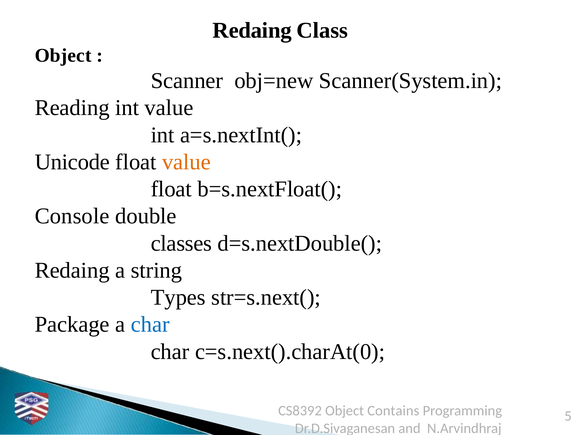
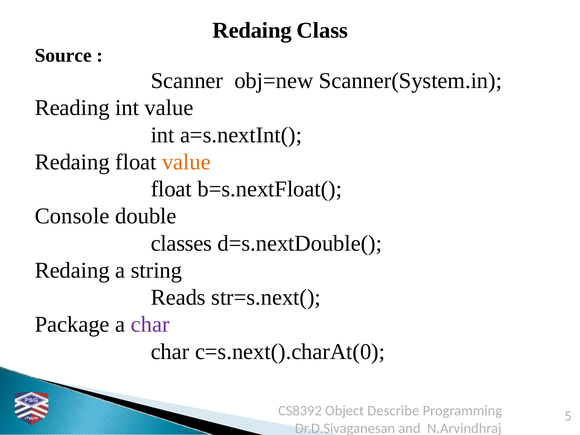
Object: Object -> Source (63, 55)
Unicode: Unicode -> Redaing (72, 162)
Types: Types -> Reads (178, 297)
char colour: blue -> purple (150, 324)
Contains: Contains -> Describe (393, 411)
